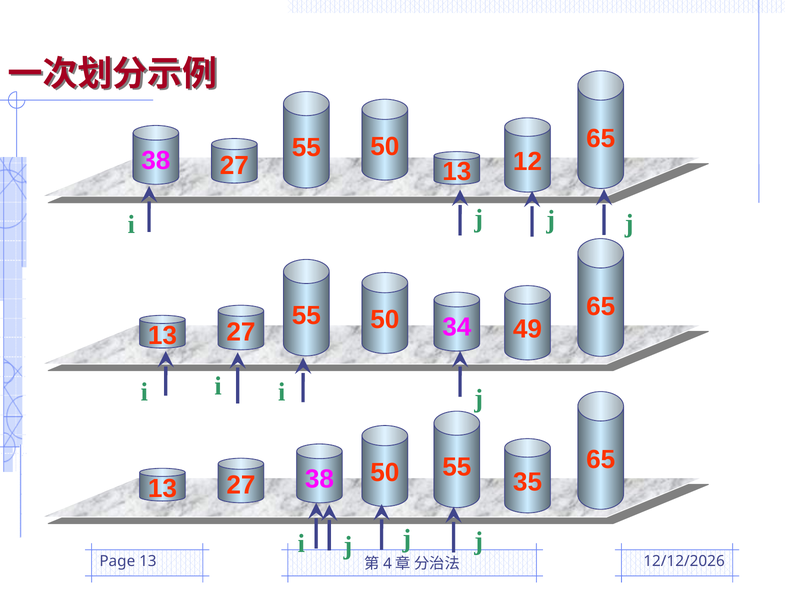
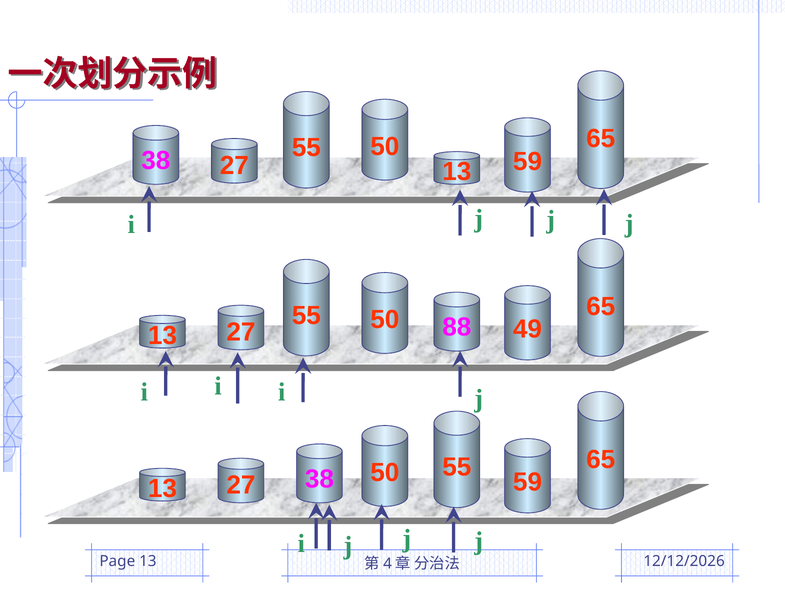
12: 12 -> 59 (528, 161)
34: 34 -> 88 (457, 327)
35: 35 -> 59 (528, 482)
